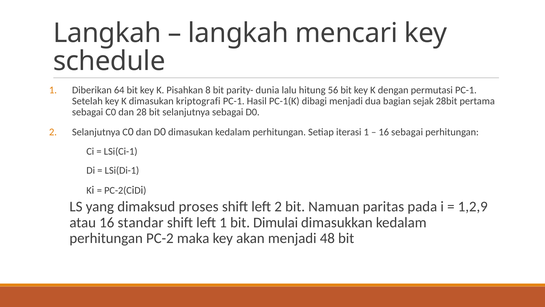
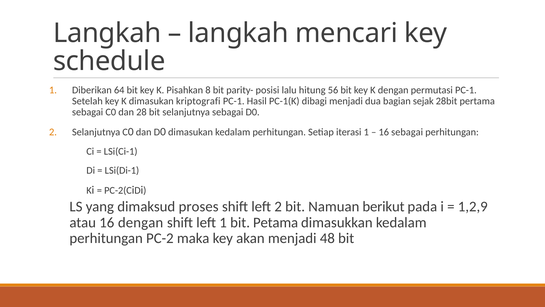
dunia: dunia -> posisi (267, 90)
paritas: paritas -> berikut (383, 206)
16 standar: standar -> dengan (141, 222)
Dimulai: Dimulai -> Petama (276, 222)
